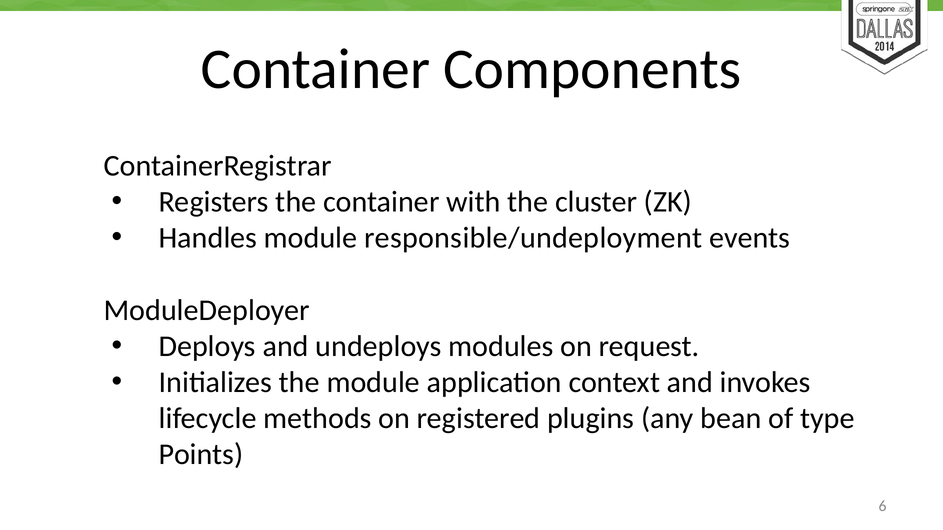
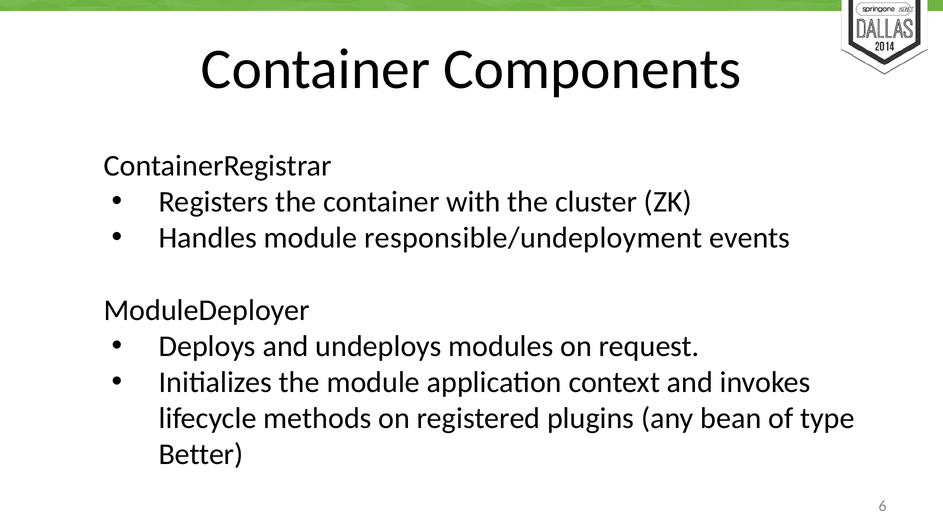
Points: Points -> Better (201, 455)
